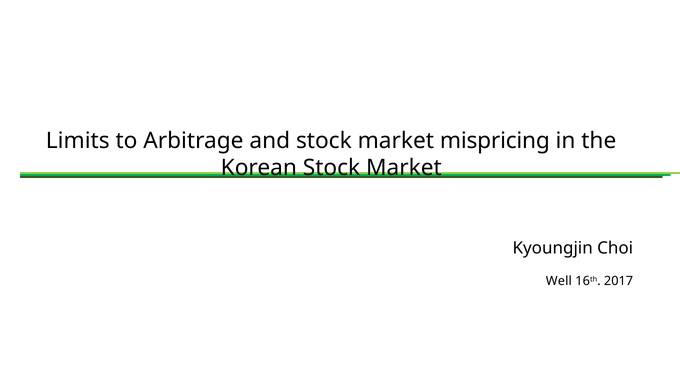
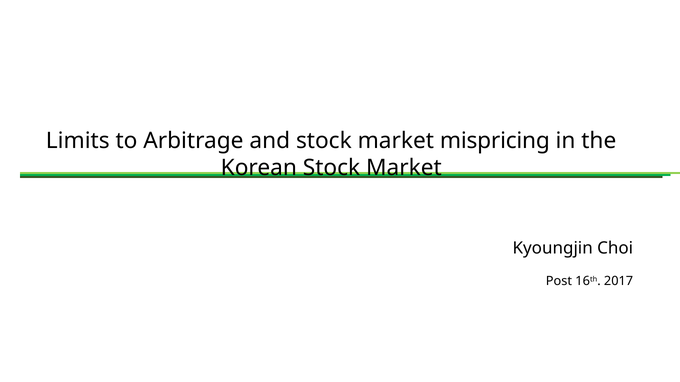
Well: Well -> Post (559, 281)
